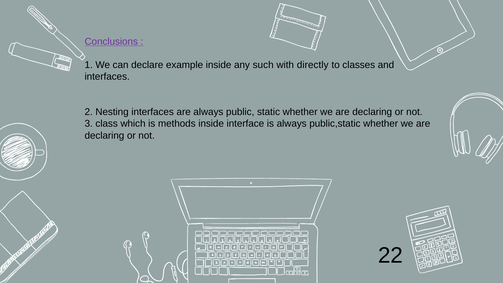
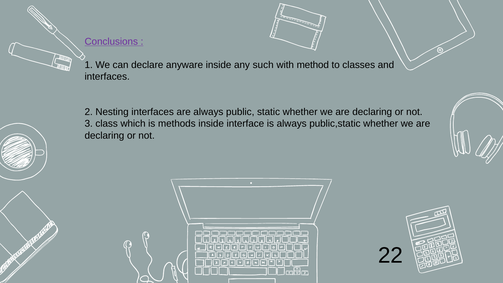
example: example -> anyware (185, 65)
directly: directly -> method (313, 65)
